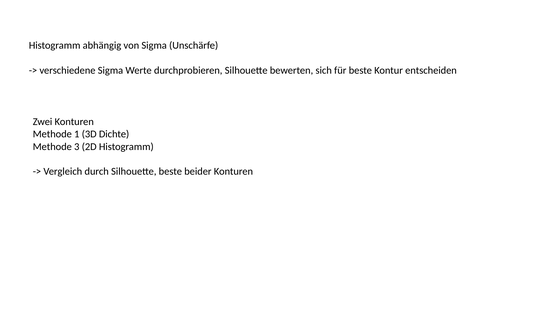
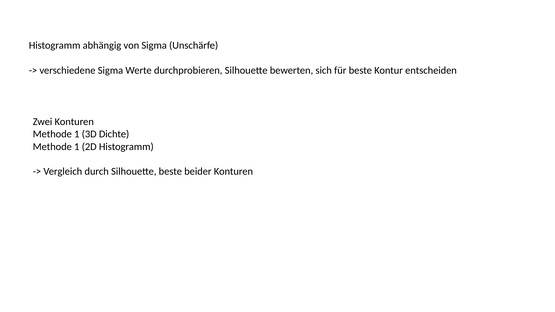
3: 3 -> 1 (77, 147)
